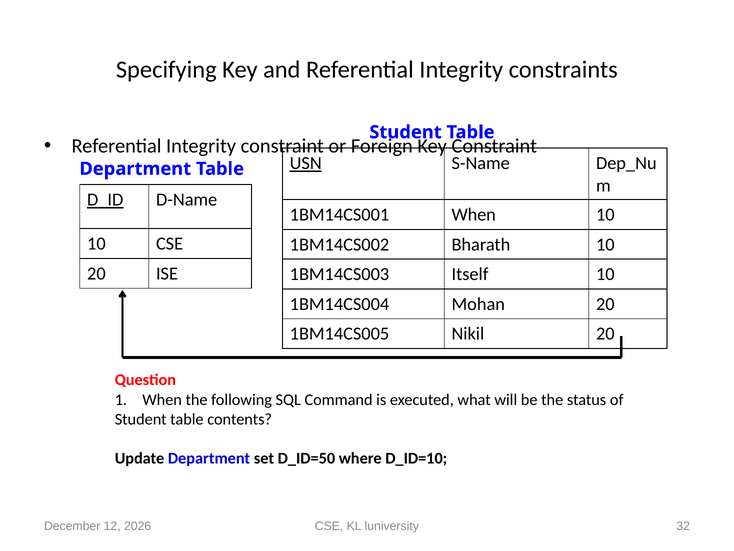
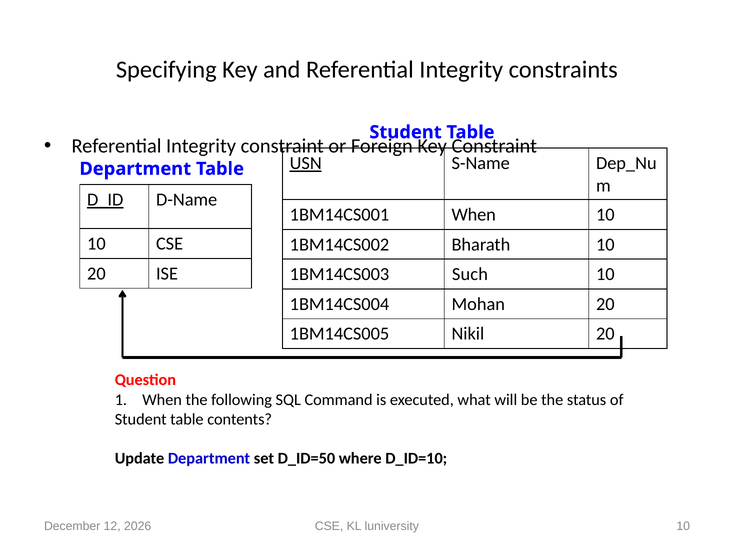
Itself: Itself -> Such (470, 274)
luniversity 32: 32 -> 10 (683, 526)
